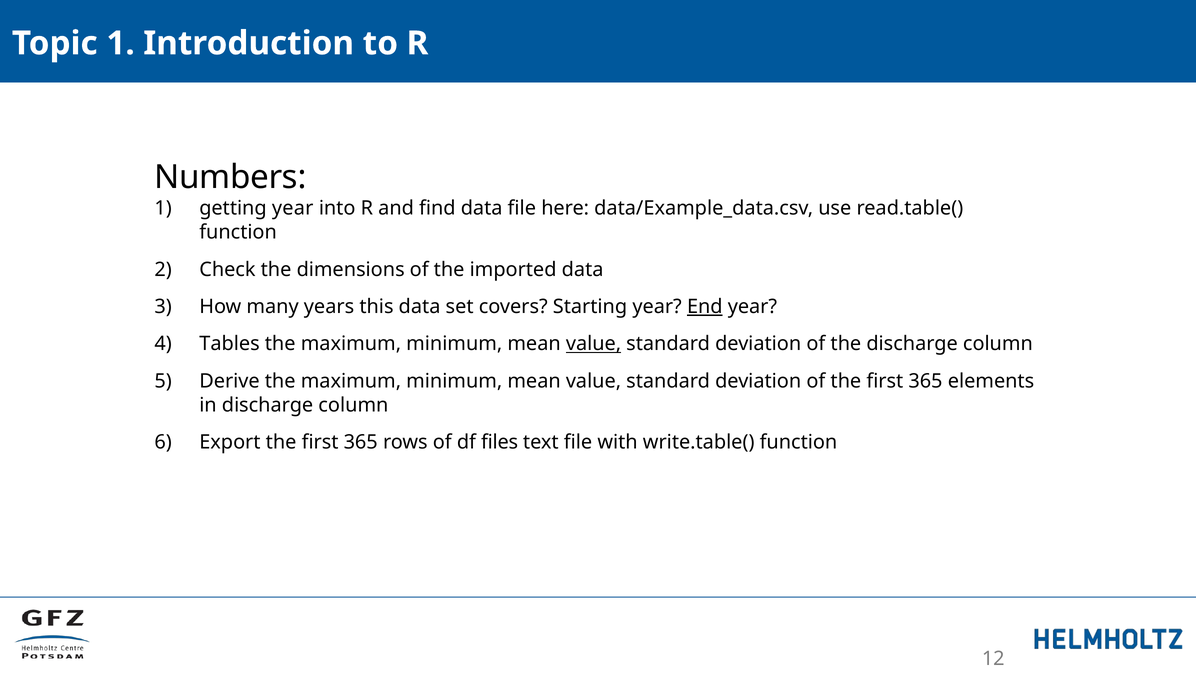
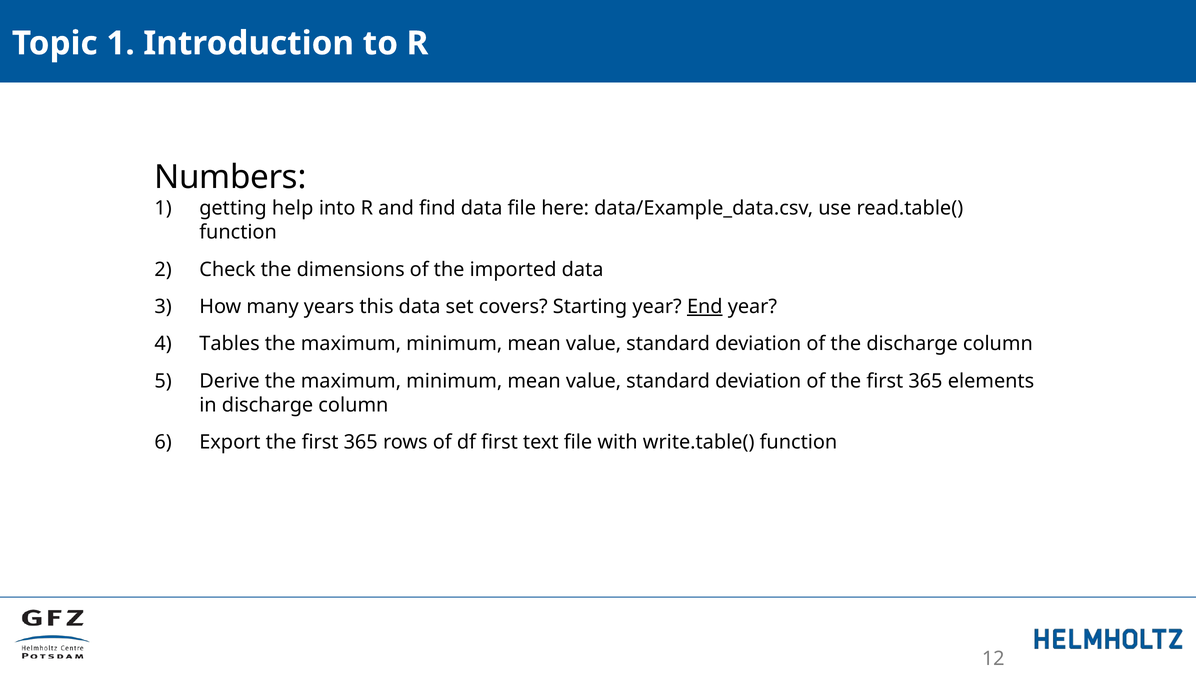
getting year: year -> help (293, 208)
value underline: present -> none (594, 344)
df files: files -> first (500, 442)
